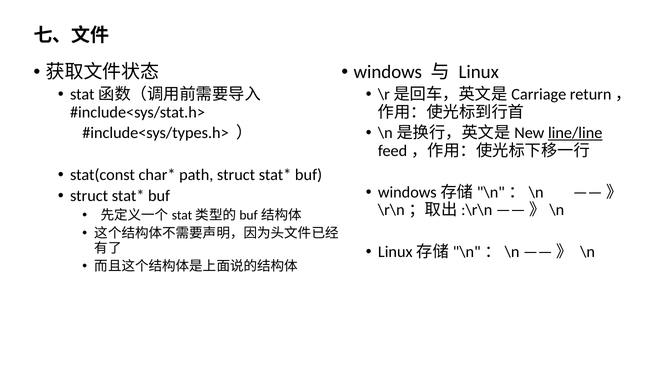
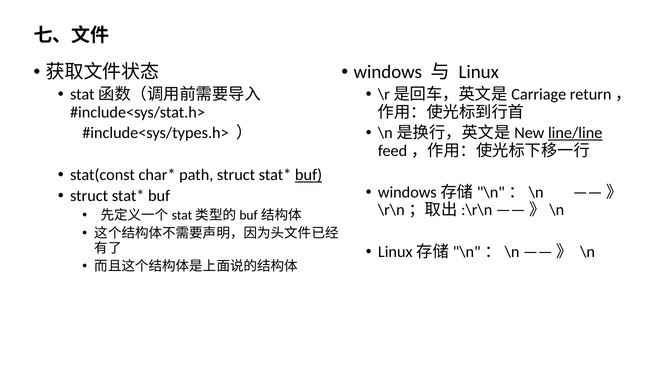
buf underline: none -> present (309, 175)
